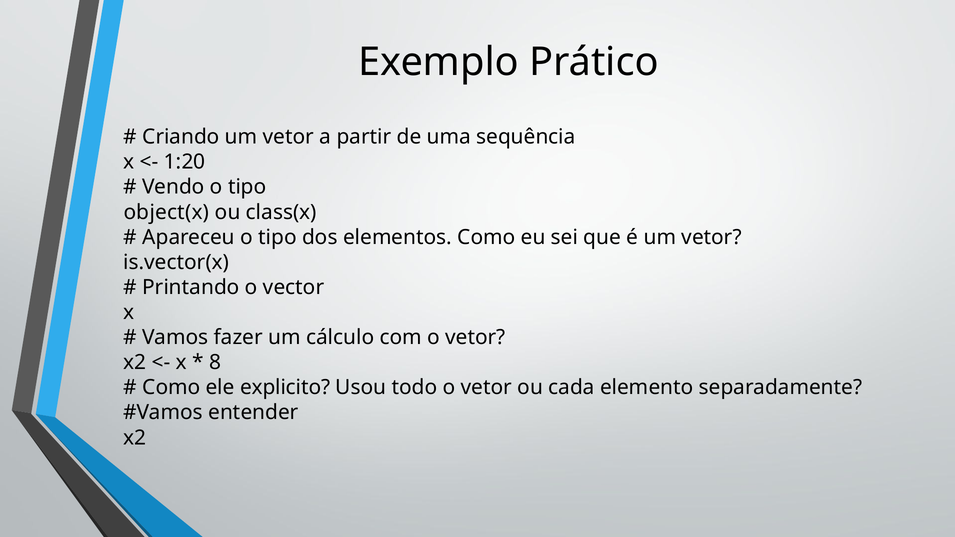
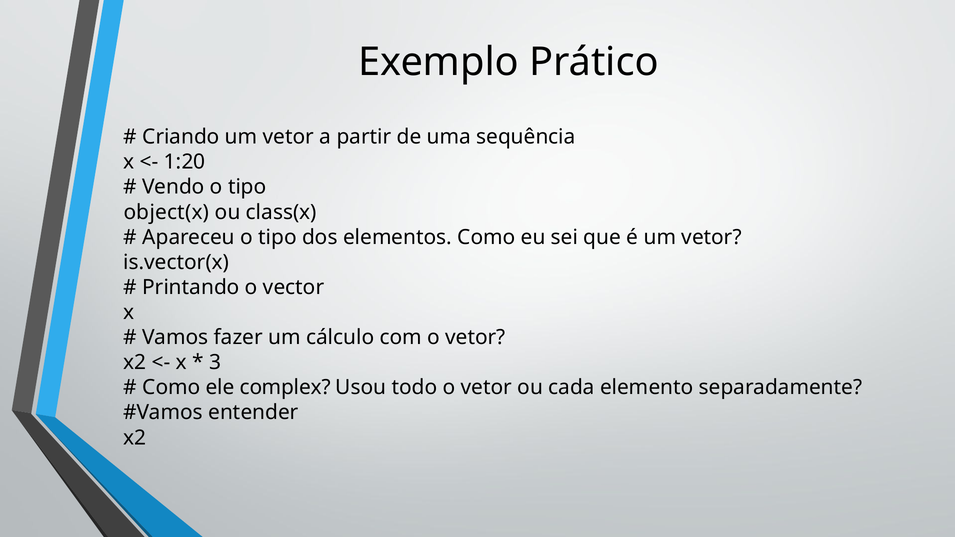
8: 8 -> 3 (215, 363)
explicito: explicito -> complex (285, 388)
